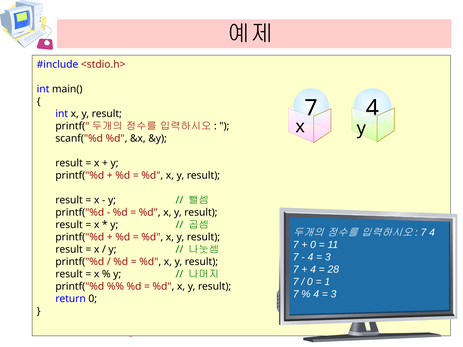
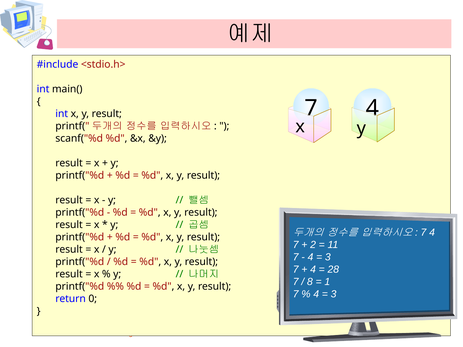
0: 0 -> 2 (313, 245)
0: 0 -> 8 (310, 282)
